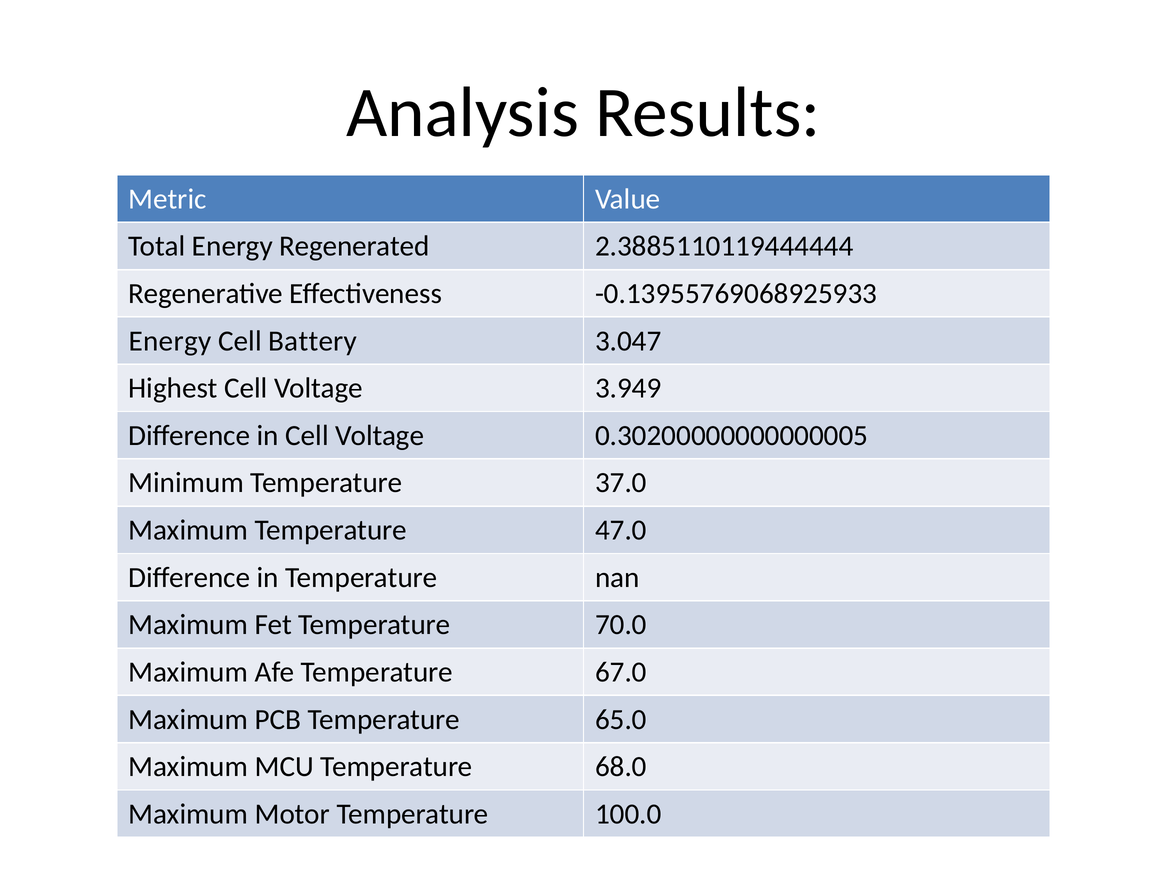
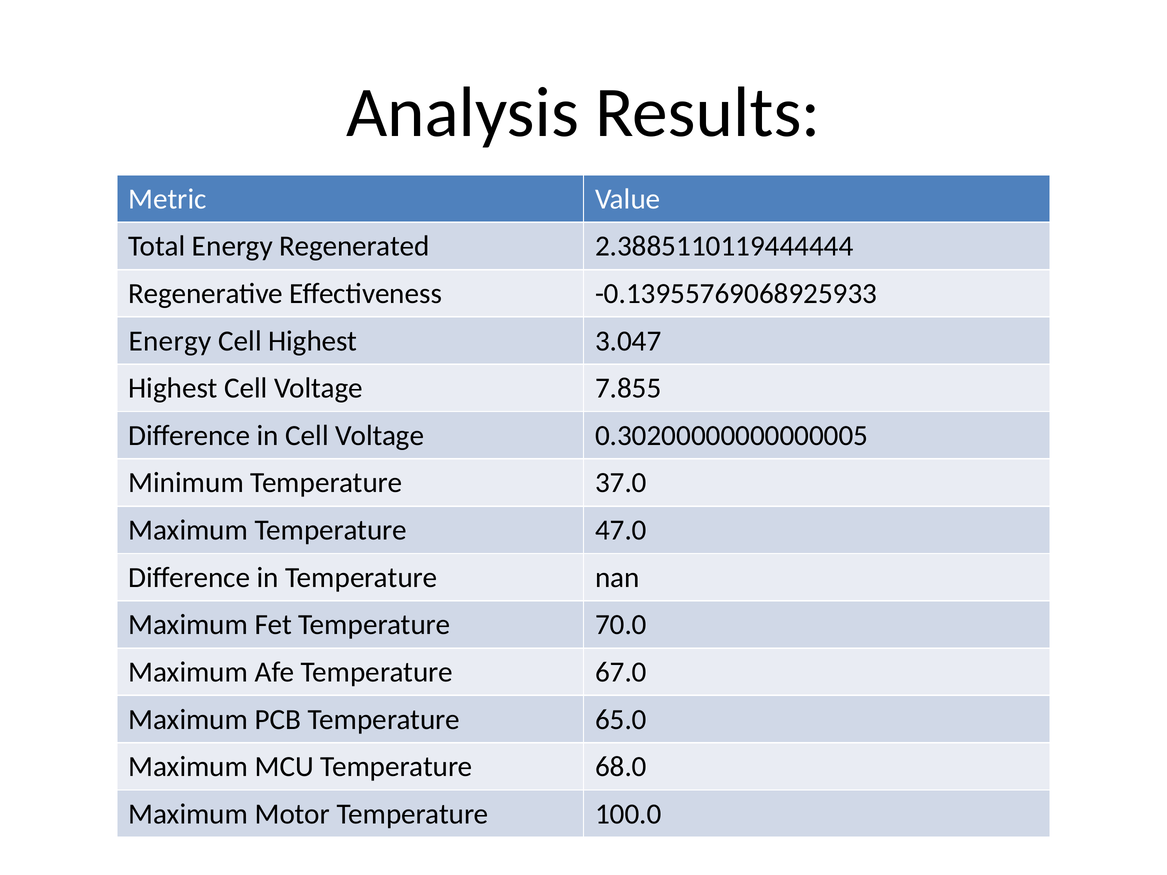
Cell Battery: Battery -> Highest (313, 341)
3.949: 3.949 -> 7.855 (628, 388)
